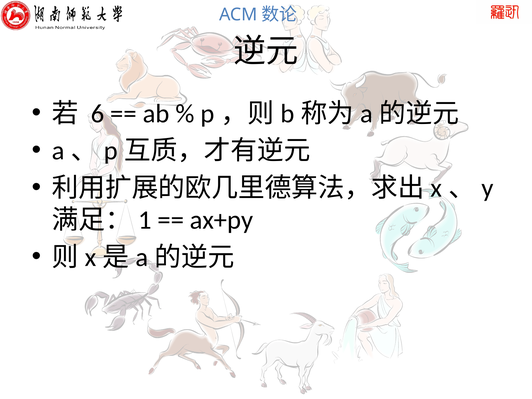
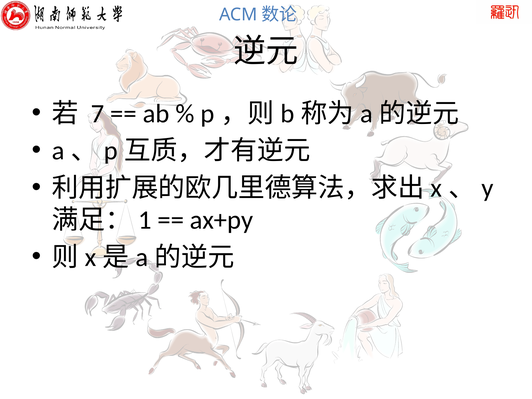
6: 6 -> 7 (98, 114)
